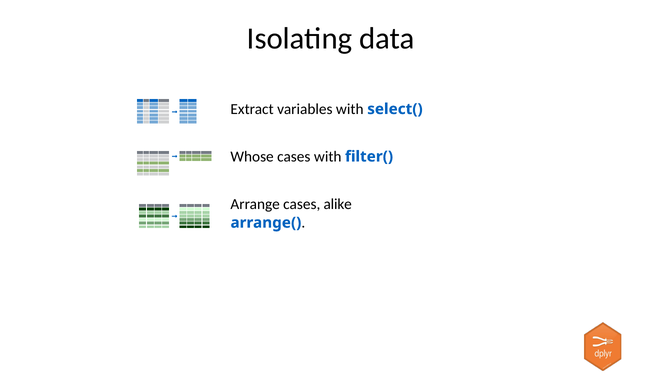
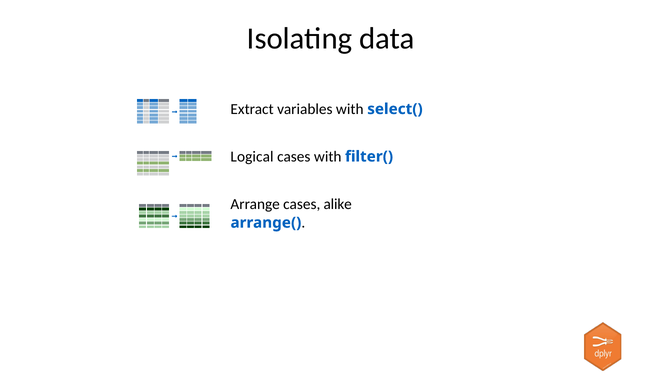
Whose: Whose -> Logical (252, 156)
